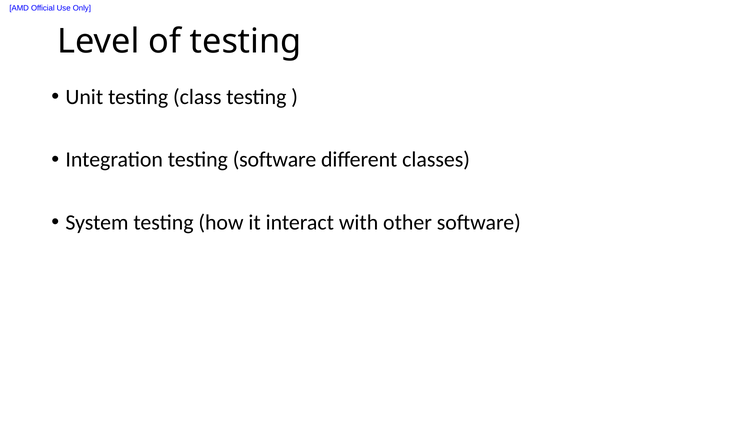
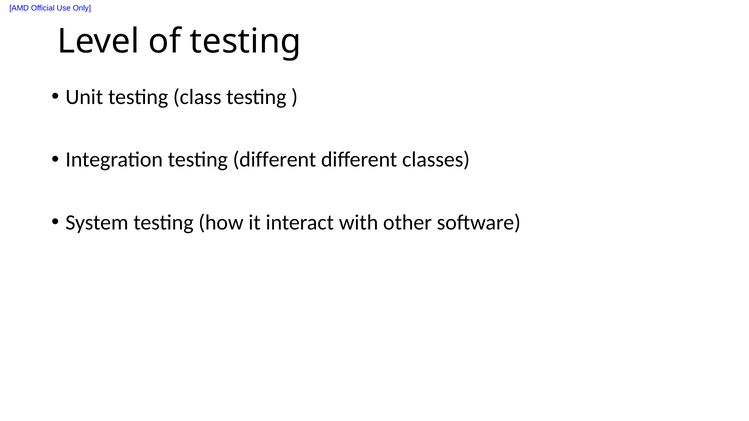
testing software: software -> different (275, 160)
